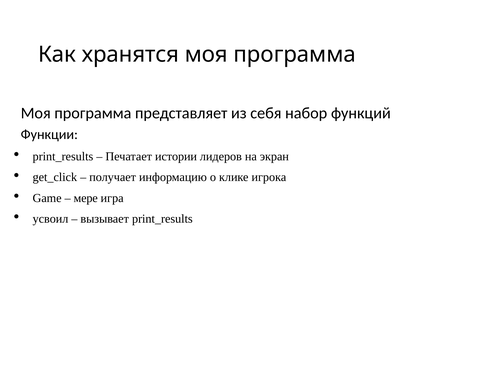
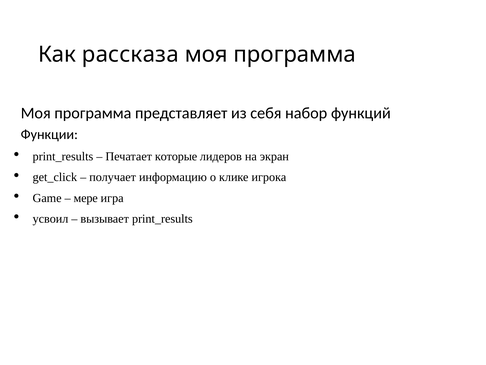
хранятся: хранятся -> рассказа (130, 54)
истории: истории -> которые (176, 156)
